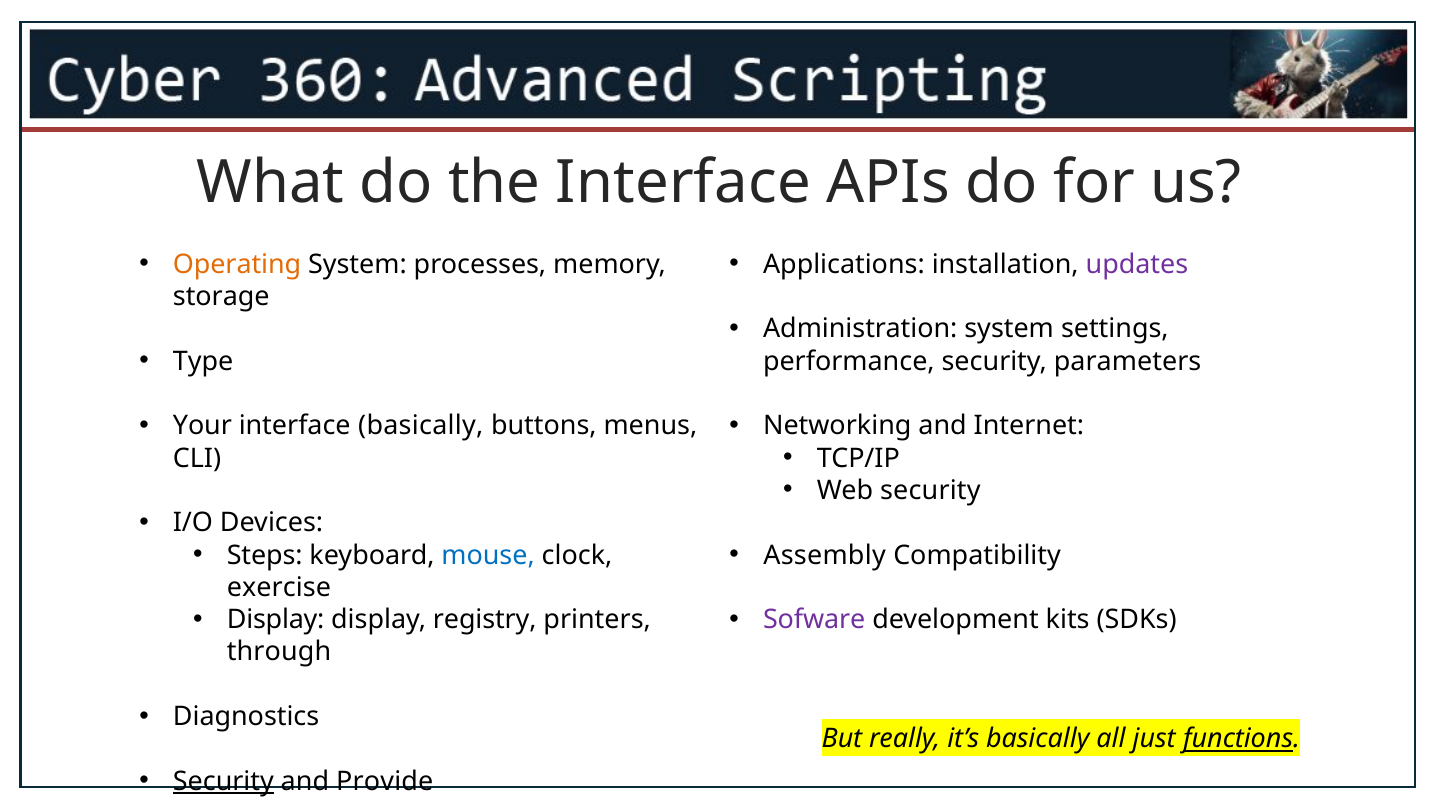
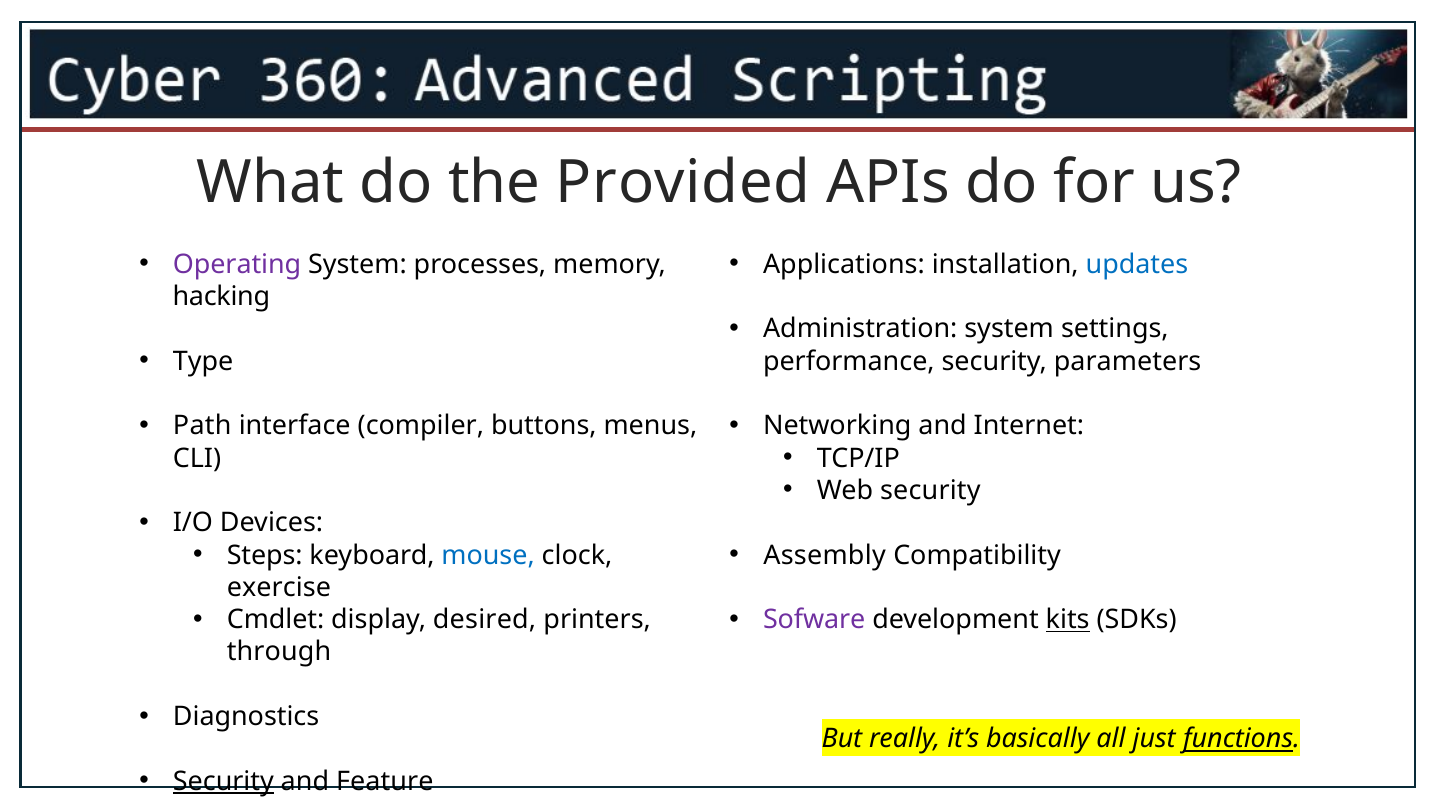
the Interface: Interface -> Provided (683, 183)
Operating colour: orange -> purple (237, 264)
updates colour: purple -> blue (1137, 264)
storage: storage -> hacking (221, 296)
Your: Your -> Path (202, 426)
interface basically: basically -> compiler (421, 426)
Display: Display -> Cmdlet (276, 620)
registry: registry -> desired (485, 620)
kits underline: none -> present (1068, 620)
Provide: Provide -> Feature (385, 781)
